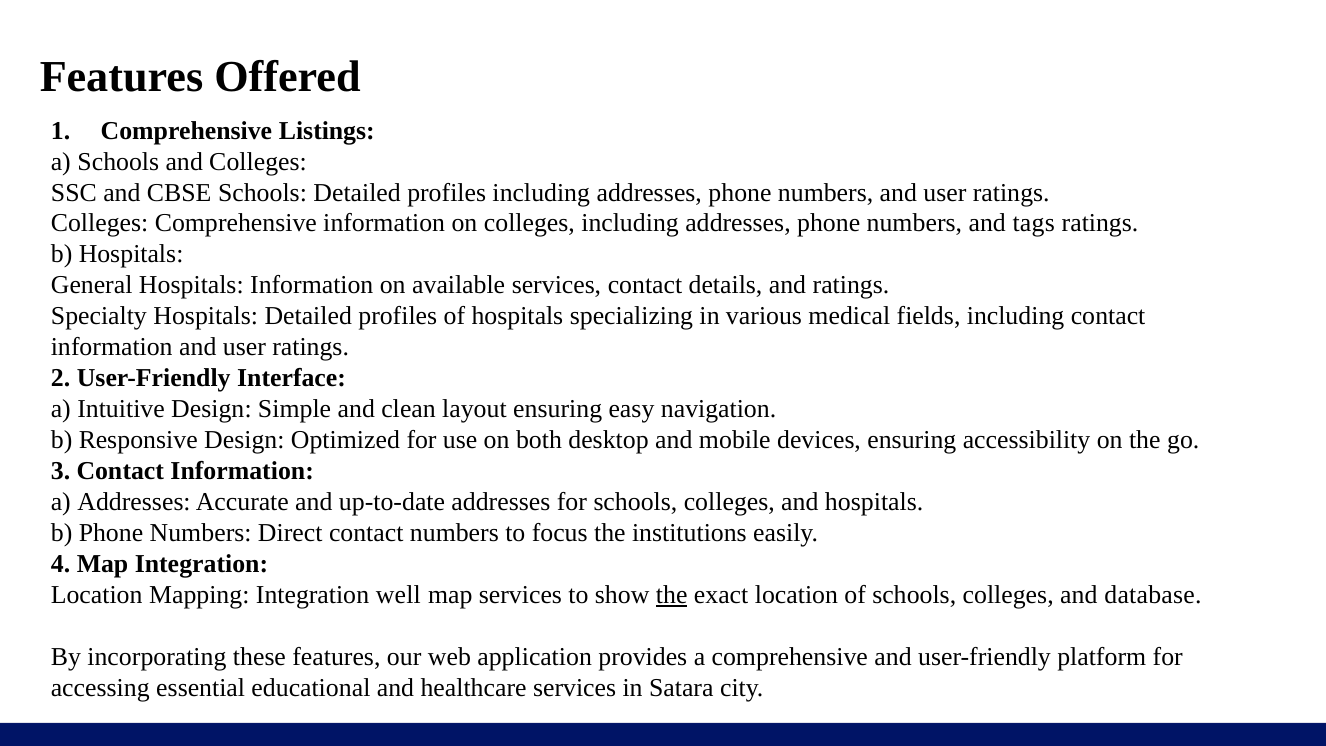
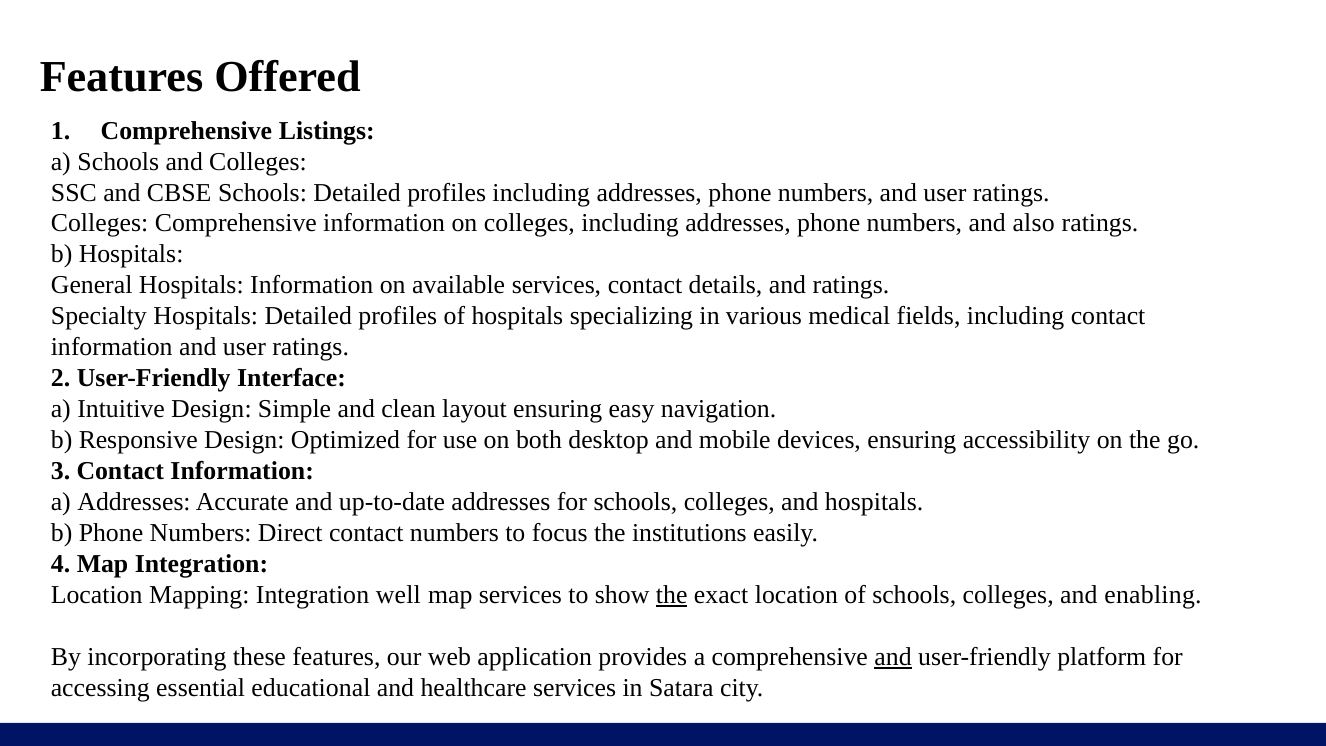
tags: tags -> also (1034, 223)
database: database -> enabling (1153, 595)
and underline: none -> present (893, 657)
